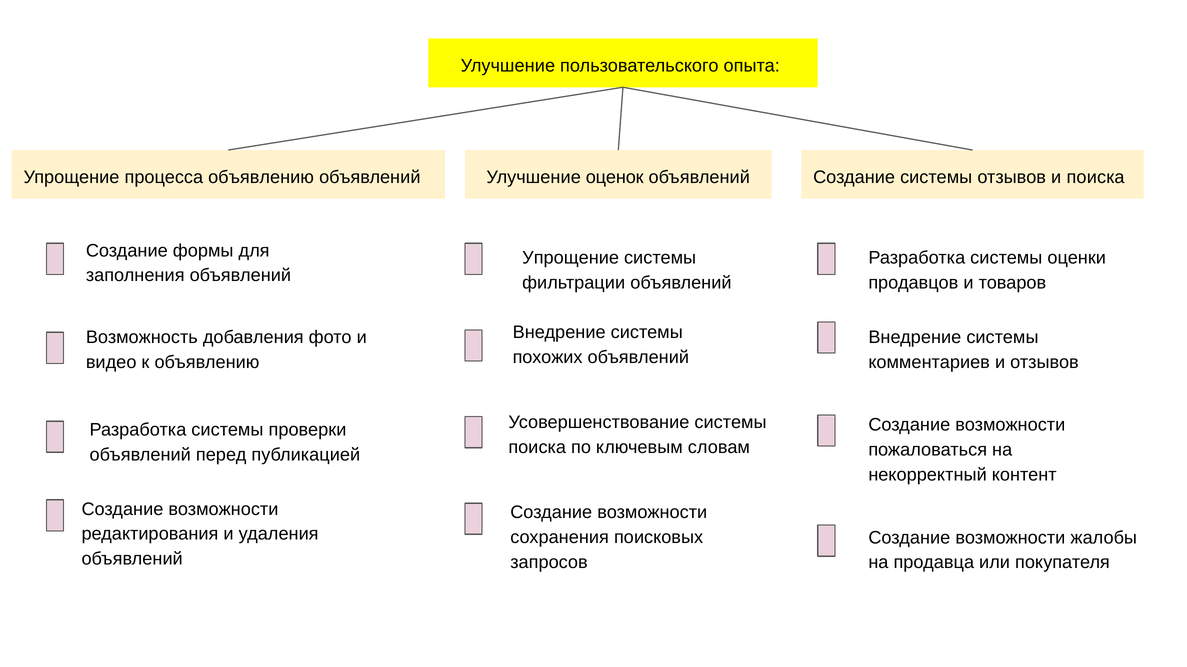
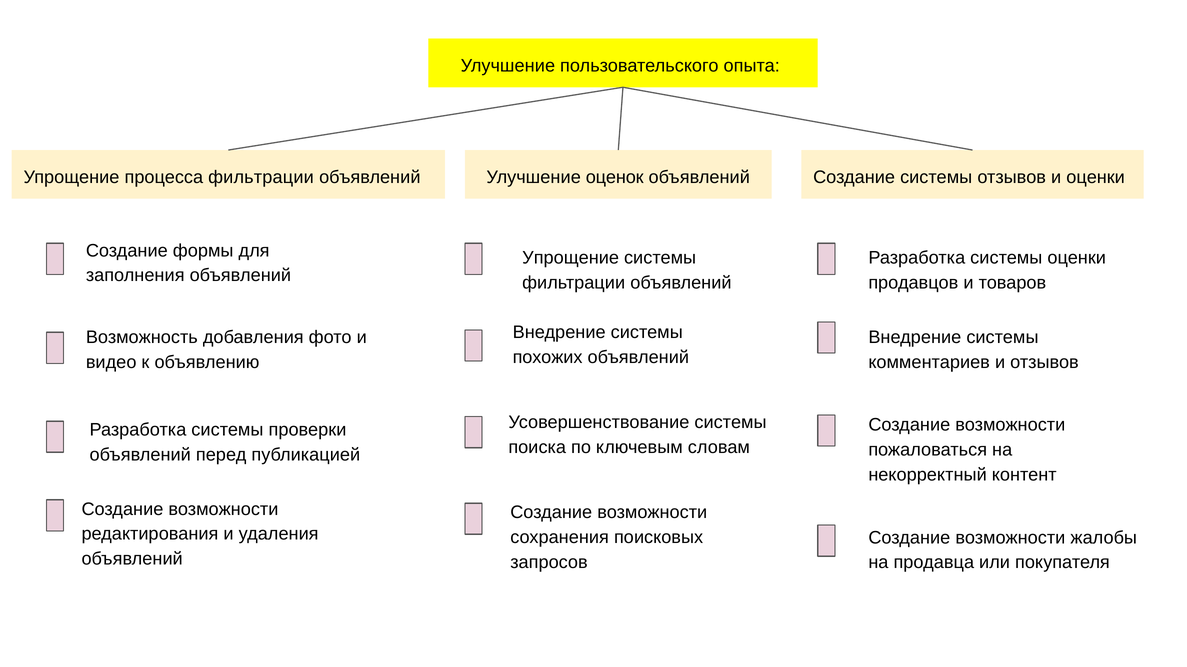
процесса объявлению: объявлению -> фильтрации (261, 177)
и поиска: поиска -> оценки (1096, 177)
